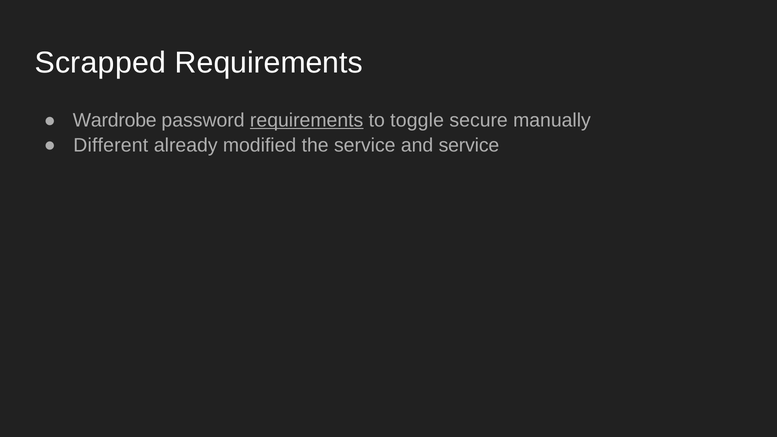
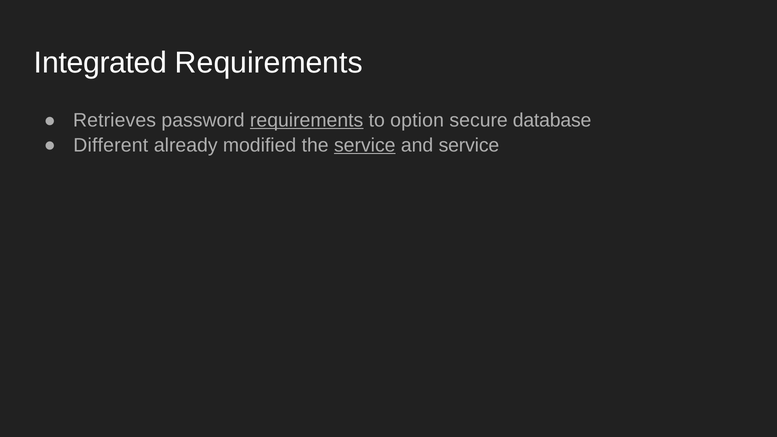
Scrapped: Scrapped -> Integrated (101, 63)
Wardrobe: Wardrobe -> Retrieves (115, 120)
toggle: toggle -> option (417, 120)
manually: manually -> database (552, 120)
service underline: none -> present (365, 145)
